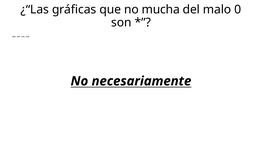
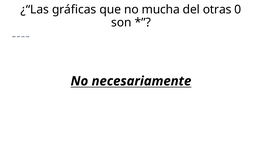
malo: malo -> otras (217, 10)
